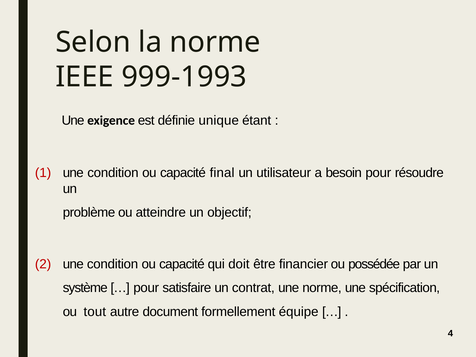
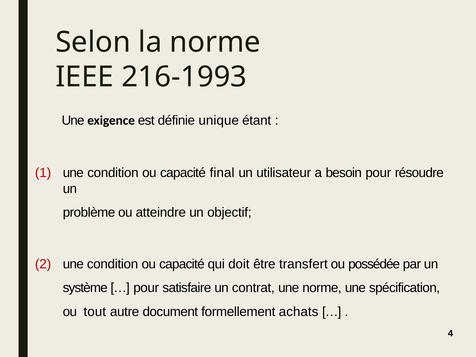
999-1993: 999-1993 -> 216-1993 (184, 77)
financier: financier -> transfert (303, 264)
équipe: équipe -> achats (299, 312)
